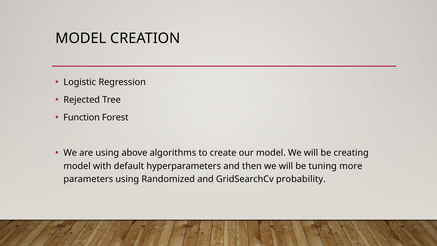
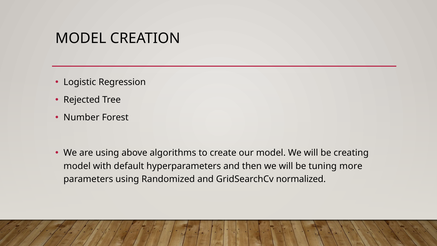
Function: Function -> Number (81, 117)
probability: probability -> normalized (301, 179)
